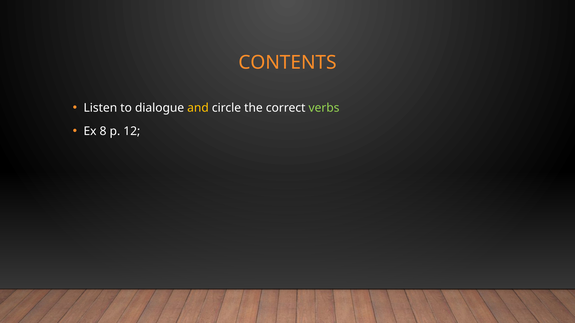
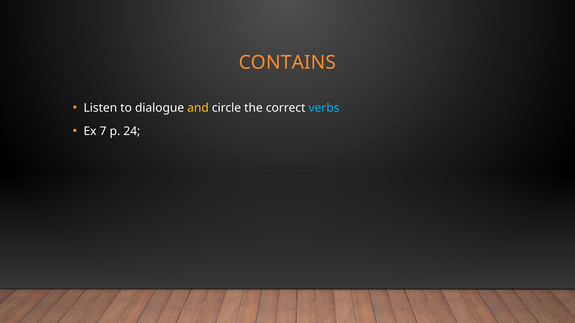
CONTENTS: CONTENTS -> CONTAINS (287, 63)
verbs colour: light green -> light blue (324, 108)
8: 8 -> 7 (103, 131)
12: 12 -> 24 (132, 131)
